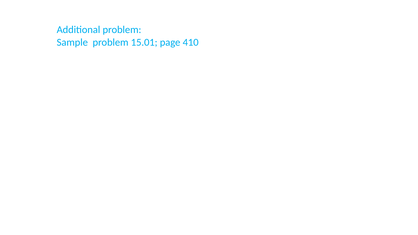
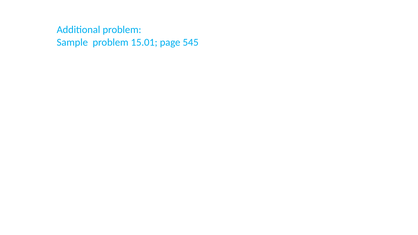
410: 410 -> 545 (191, 42)
